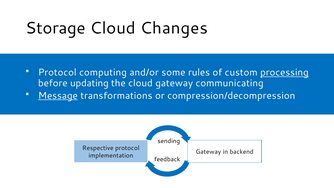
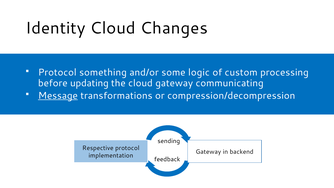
Storage: Storage -> Identity (55, 28)
computing: computing -> something (103, 72)
rules: rules -> logic (199, 72)
processing underline: present -> none (284, 72)
